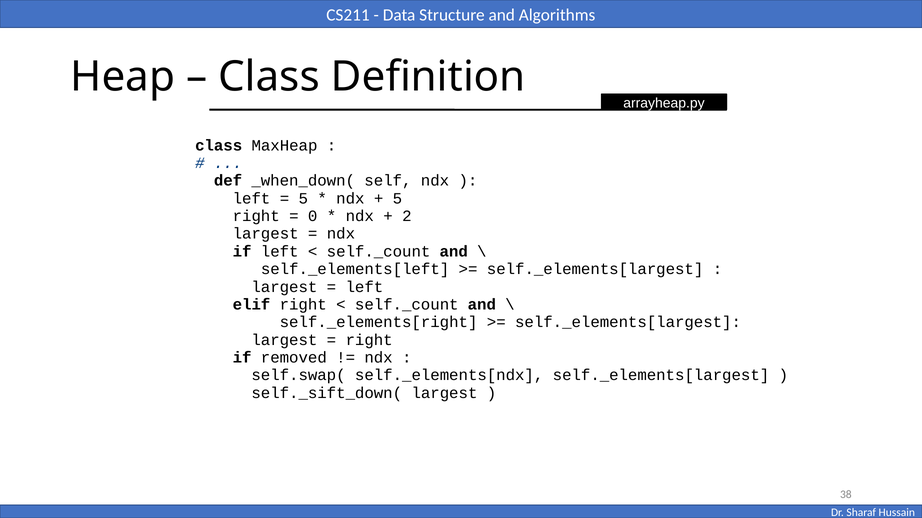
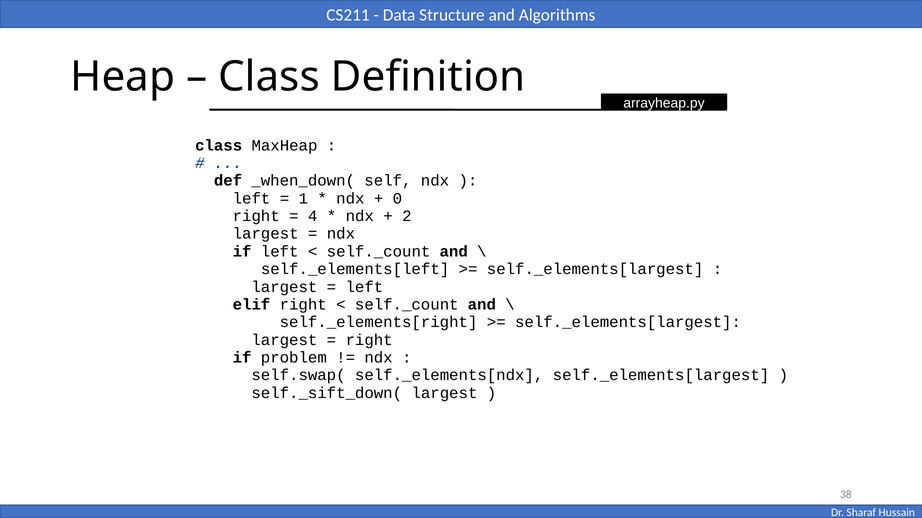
5: 5 -> 1 (303, 199)
5: 5 -> 0 (397, 199)
0: 0 -> 4 (313, 216)
removed: removed -> problem (294, 358)
